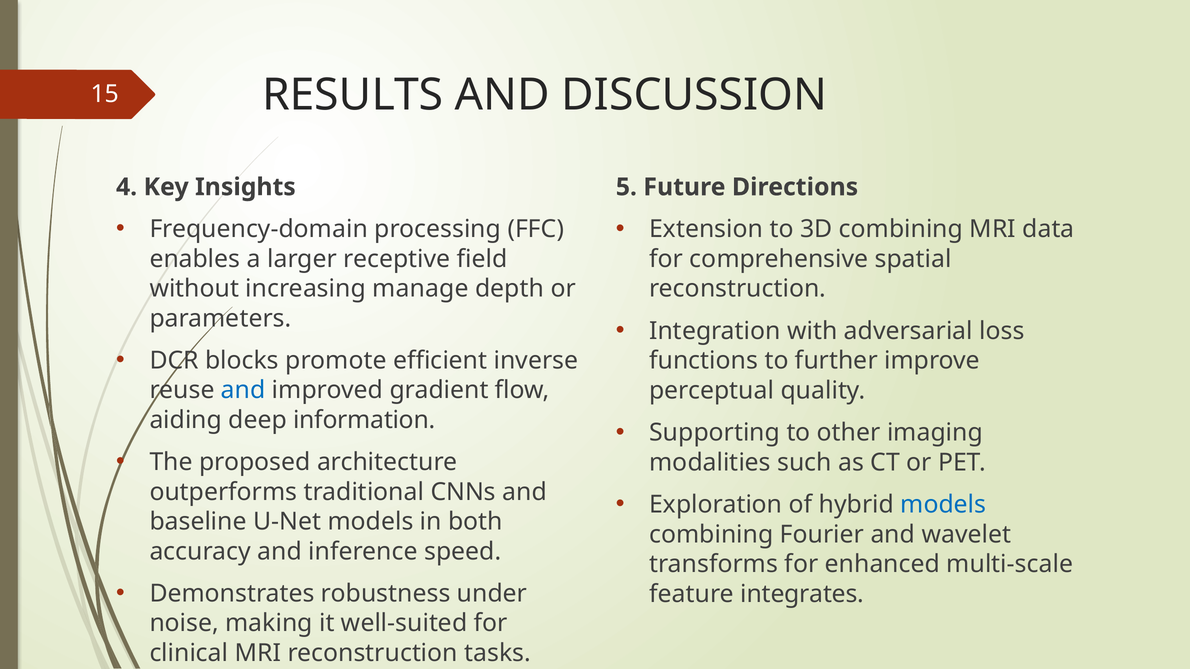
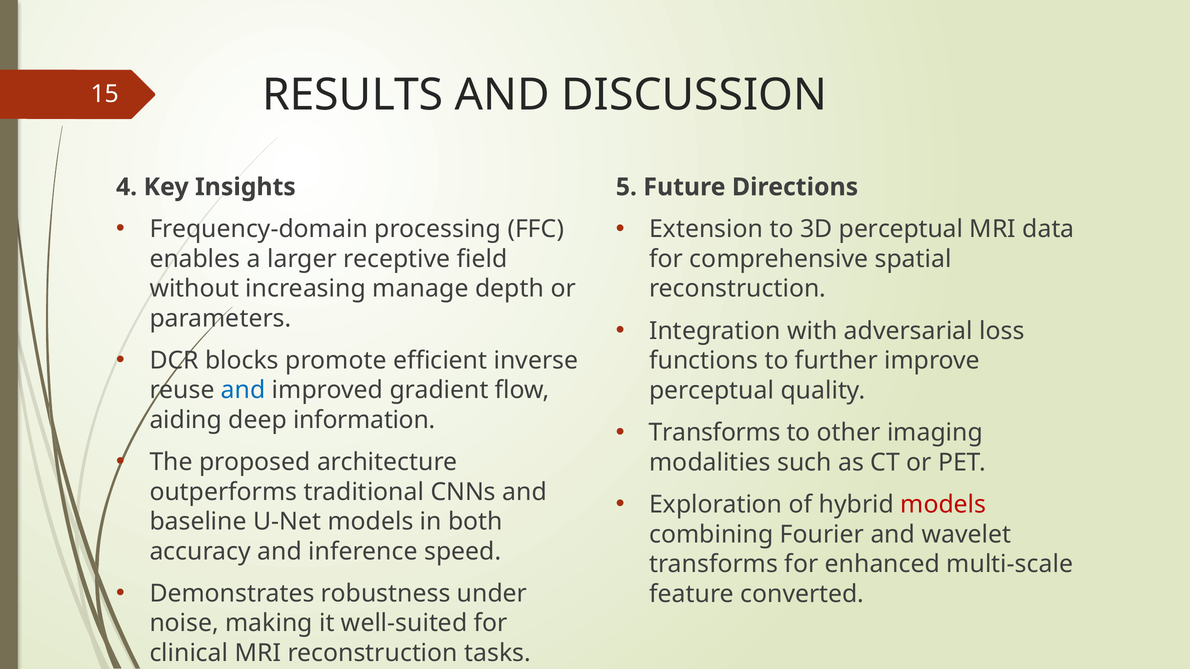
3D combining: combining -> perceptual (901, 229)
Supporting: Supporting -> Transforms (715, 433)
models colour: blue -> red (943, 505)
integrates: integrates -> converted (802, 594)
